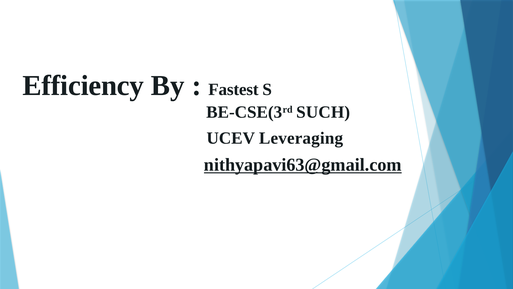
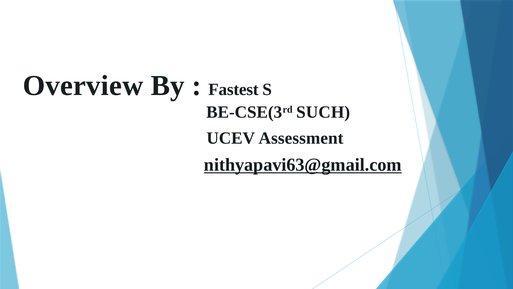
Efficiency: Efficiency -> Overview (83, 85)
Leveraging: Leveraging -> Assessment (301, 138)
